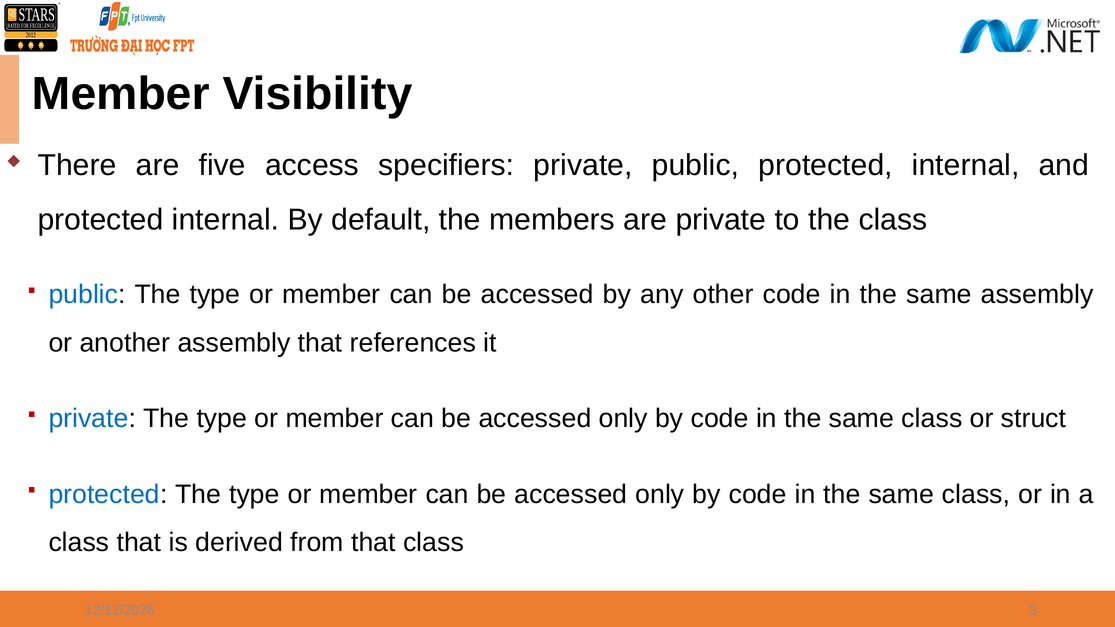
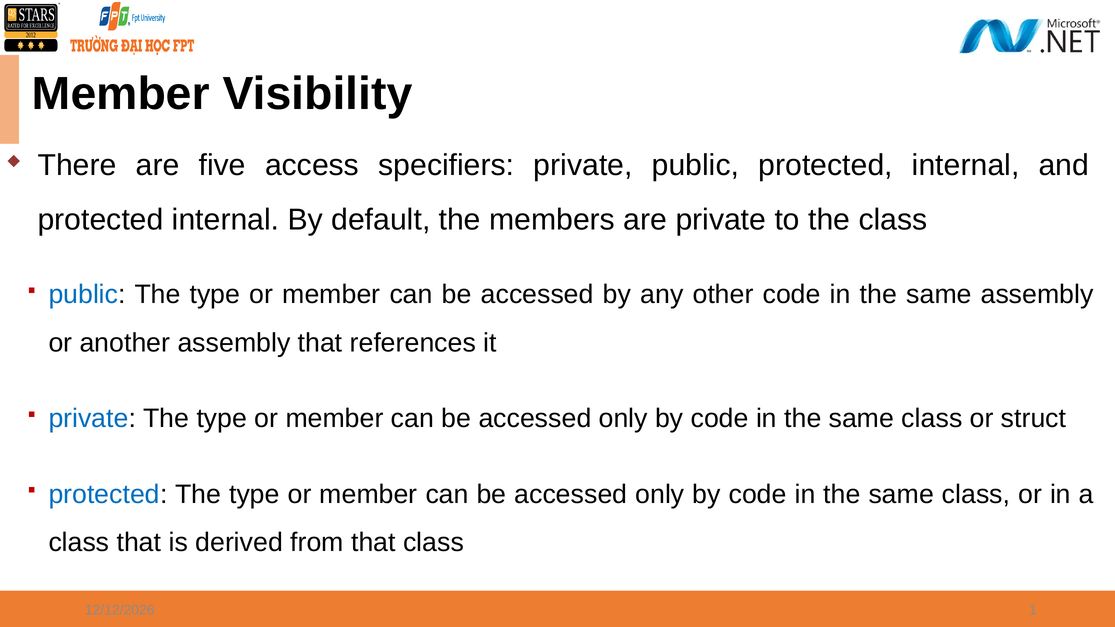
3: 3 -> 1 (1033, 610)
